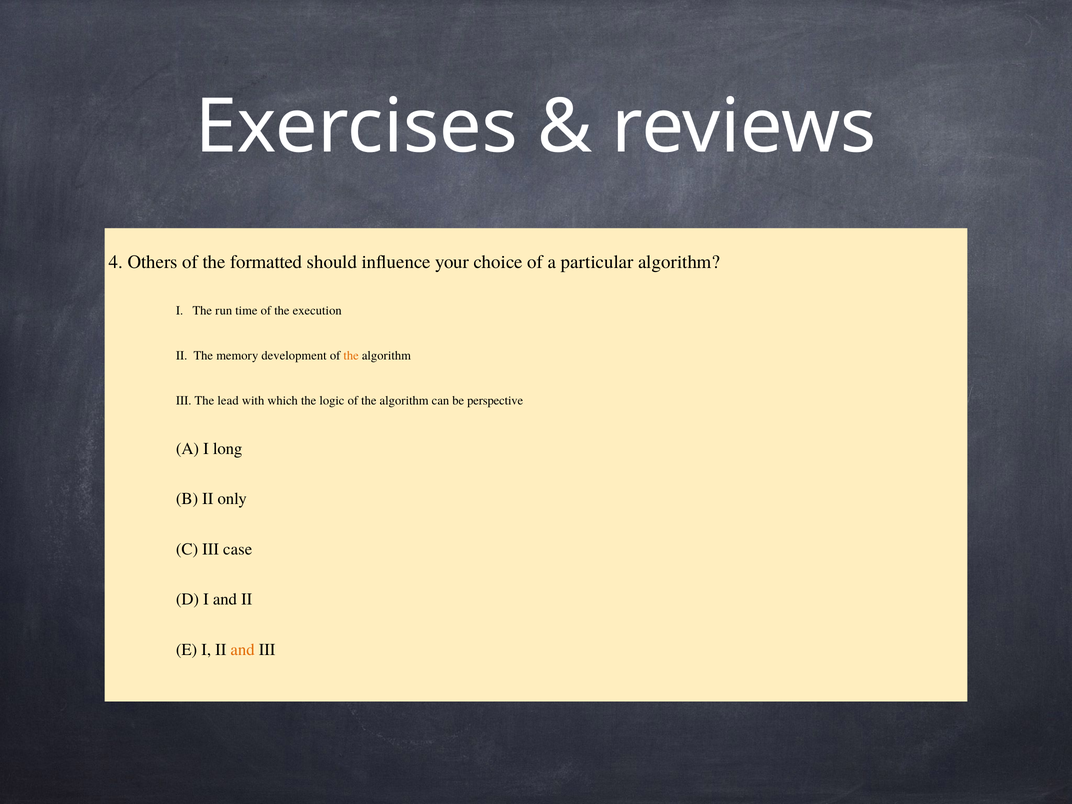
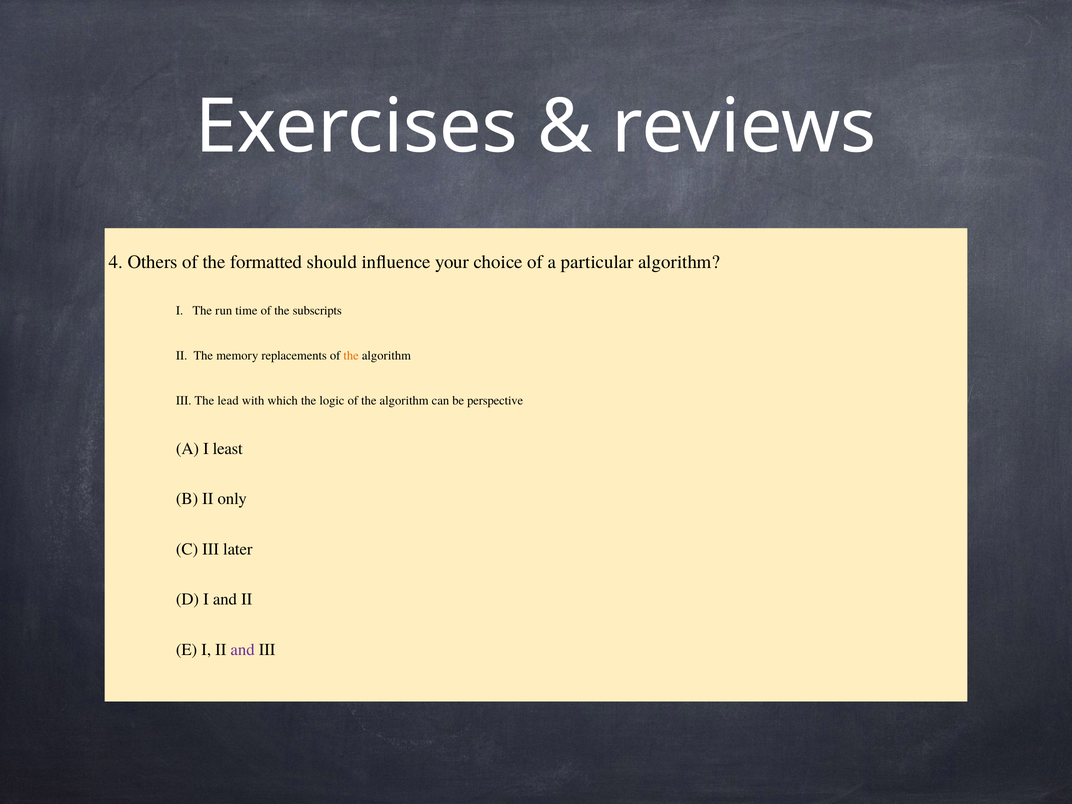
execution: execution -> subscripts (317, 311)
development: development -> replacements (294, 356)
long: long -> least (228, 449)
case: case -> later (238, 549)
and colour: orange -> purple (243, 650)
